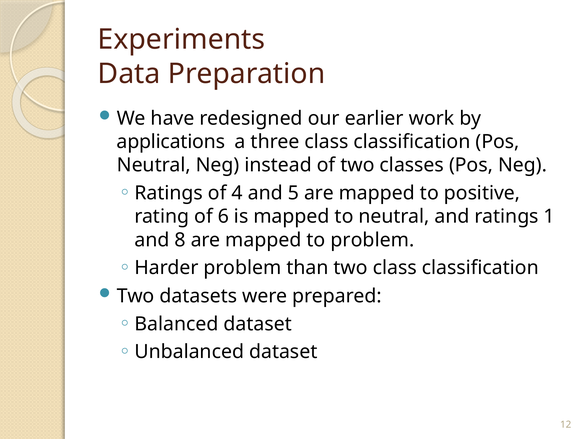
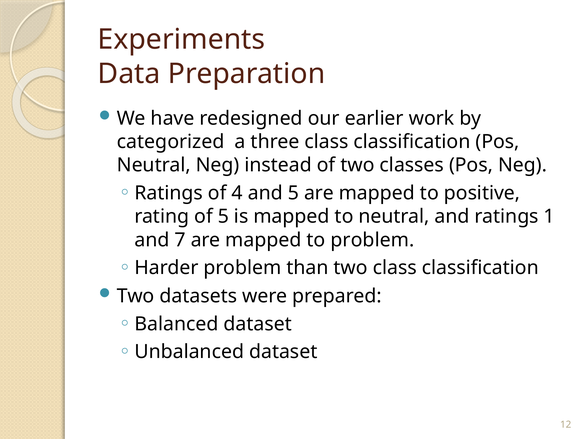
applications: applications -> categorized (171, 142)
of 6: 6 -> 5 (223, 216)
8: 8 -> 7 (180, 240)
